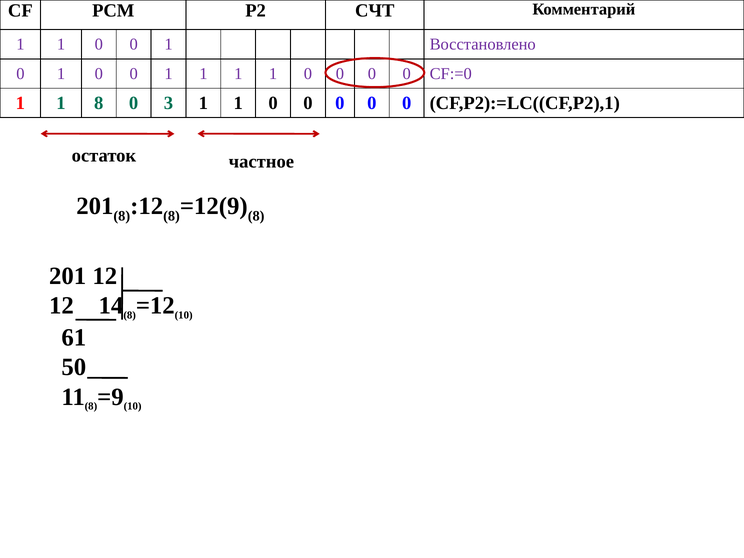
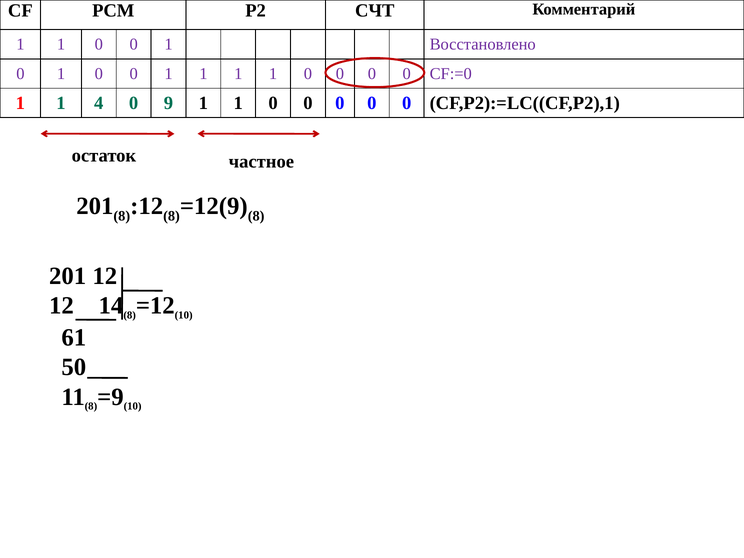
1 8: 8 -> 4 (99, 103)
3: 3 -> 9 (168, 103)
